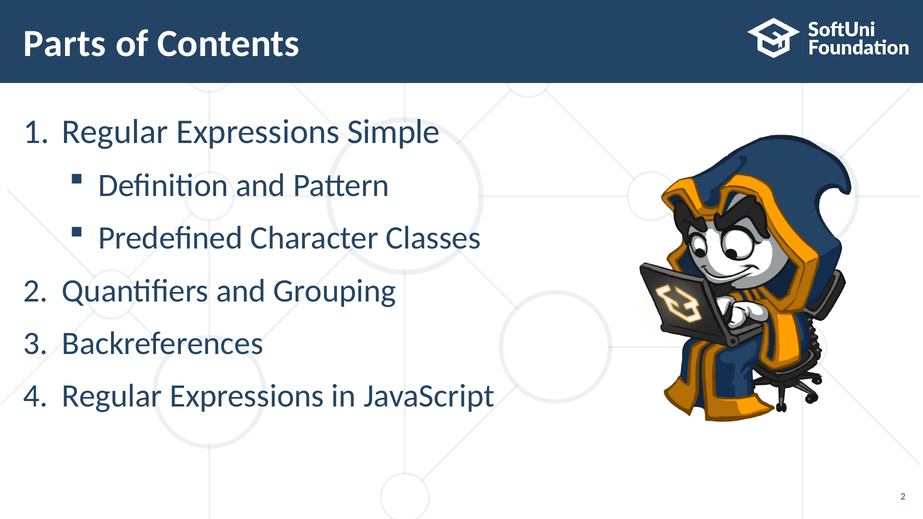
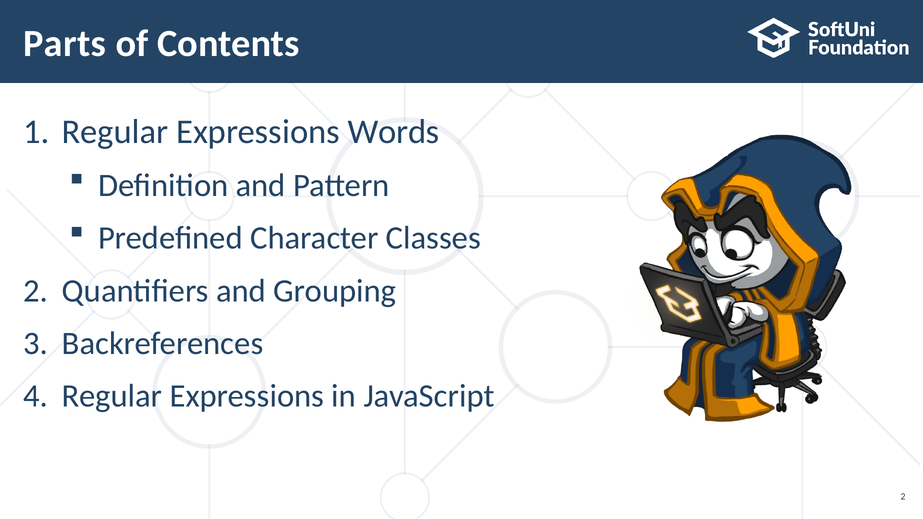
Simple: Simple -> Words (394, 132)
